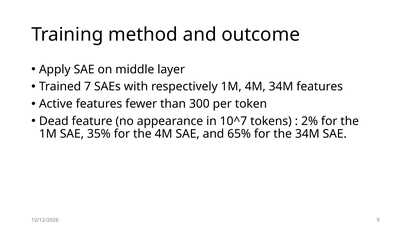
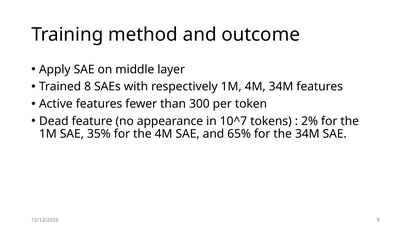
7: 7 -> 8 (88, 87)
